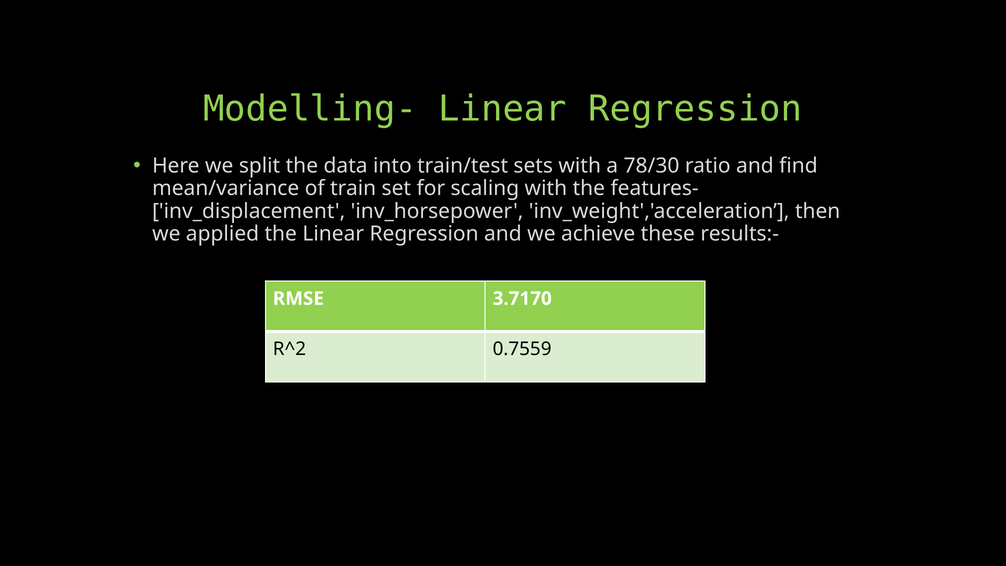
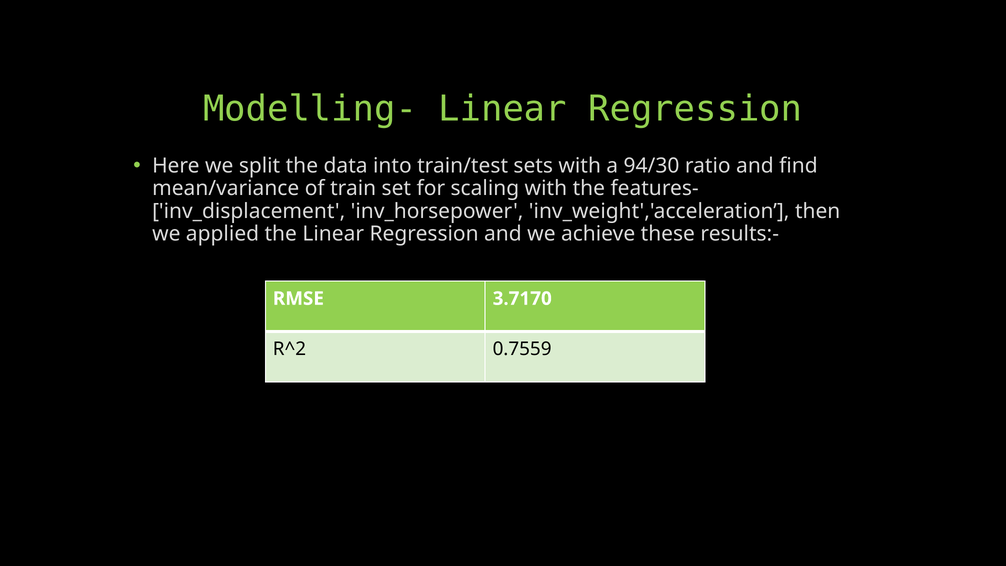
78/30: 78/30 -> 94/30 (652, 166)
